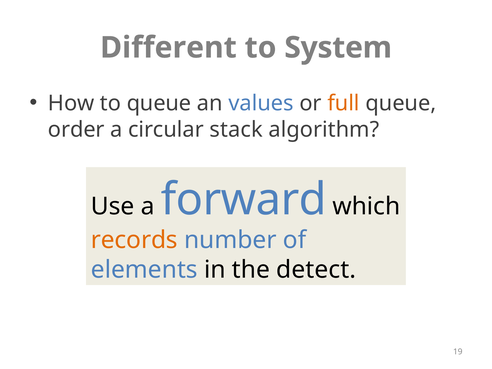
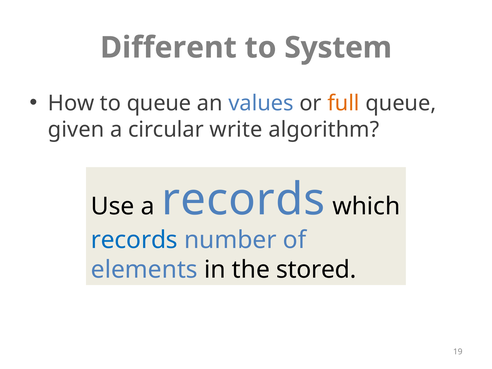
order: order -> given (76, 129)
stack: stack -> write (236, 129)
a forward: forward -> records (243, 200)
records colour: orange -> blue (134, 240)
detect: detect -> stored (316, 270)
